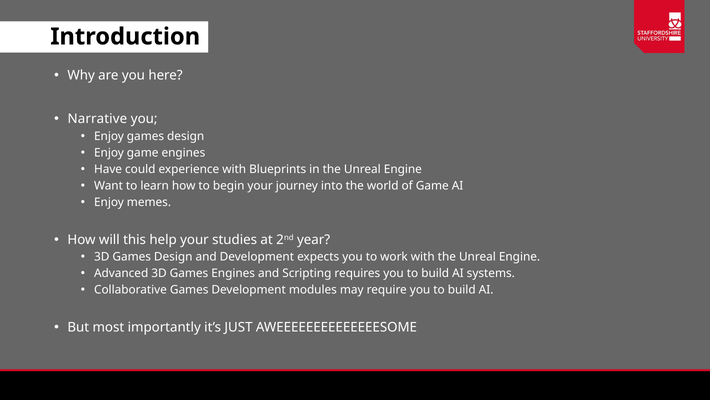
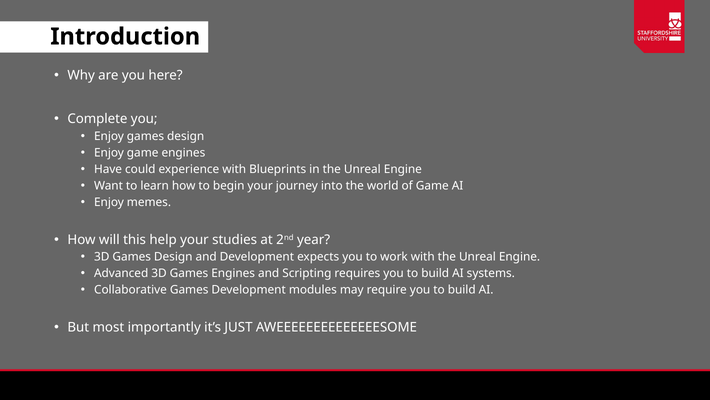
Narrative: Narrative -> Complete (97, 119)
